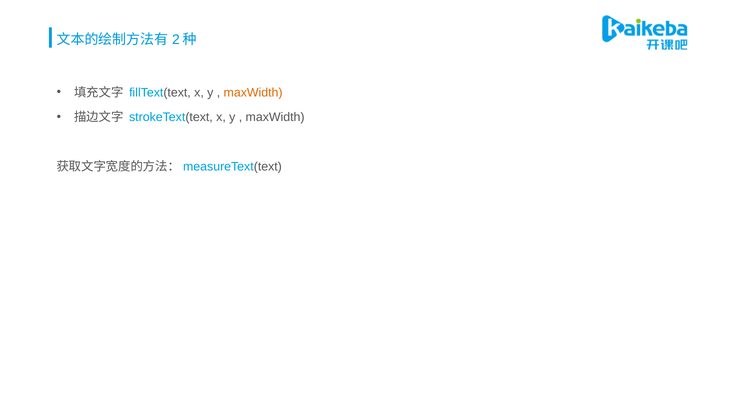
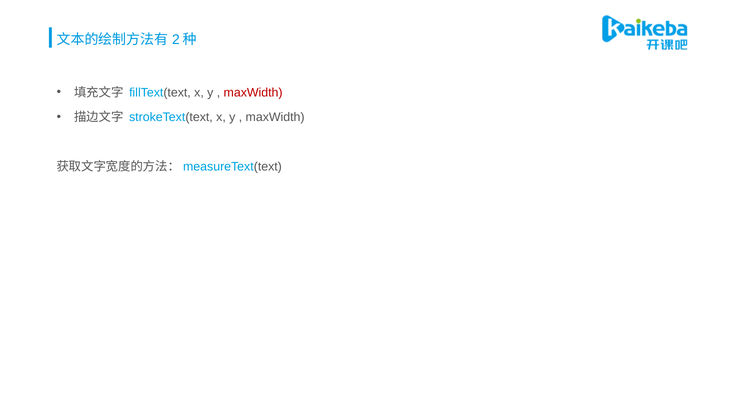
maxWidth colour: orange -> red (253, 93)
